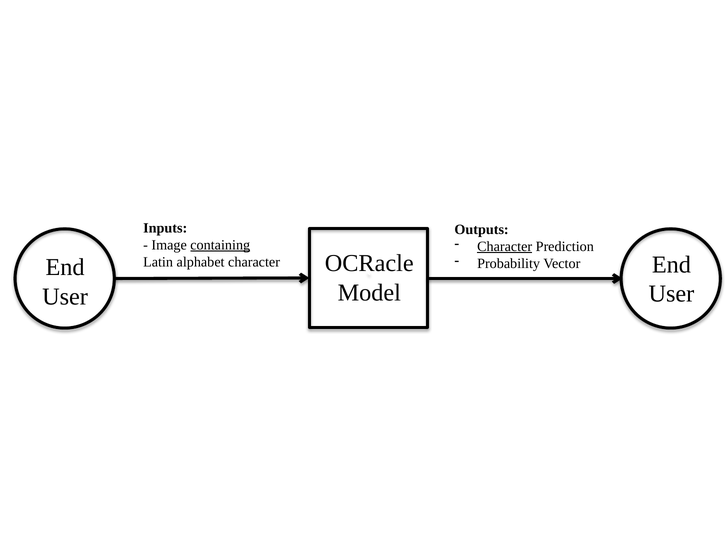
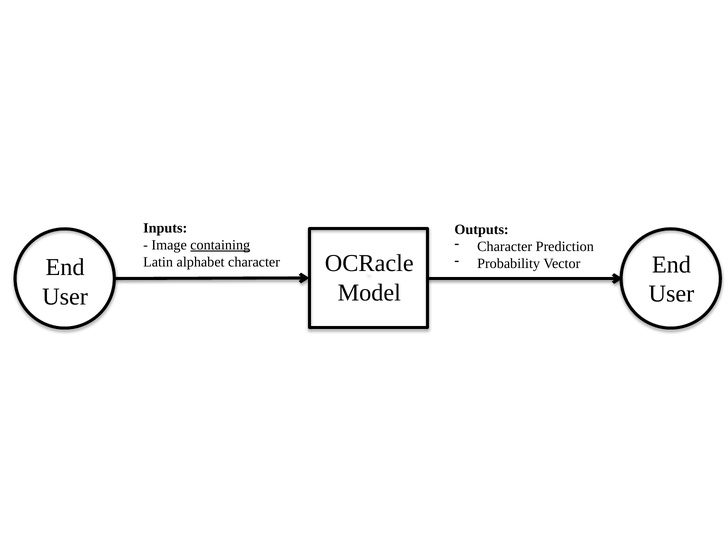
Character underline: present -> none (505, 246)
